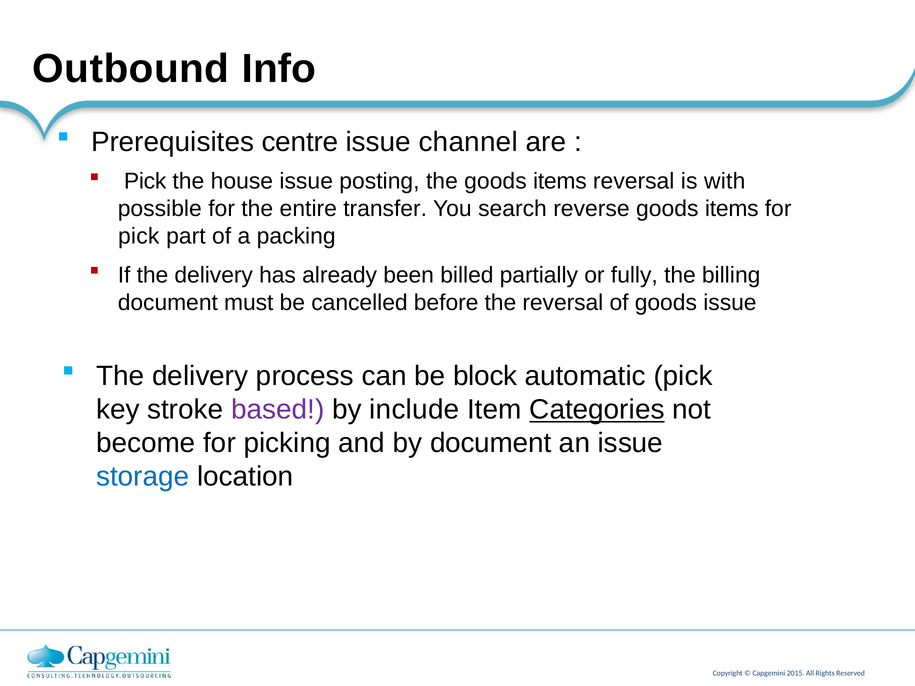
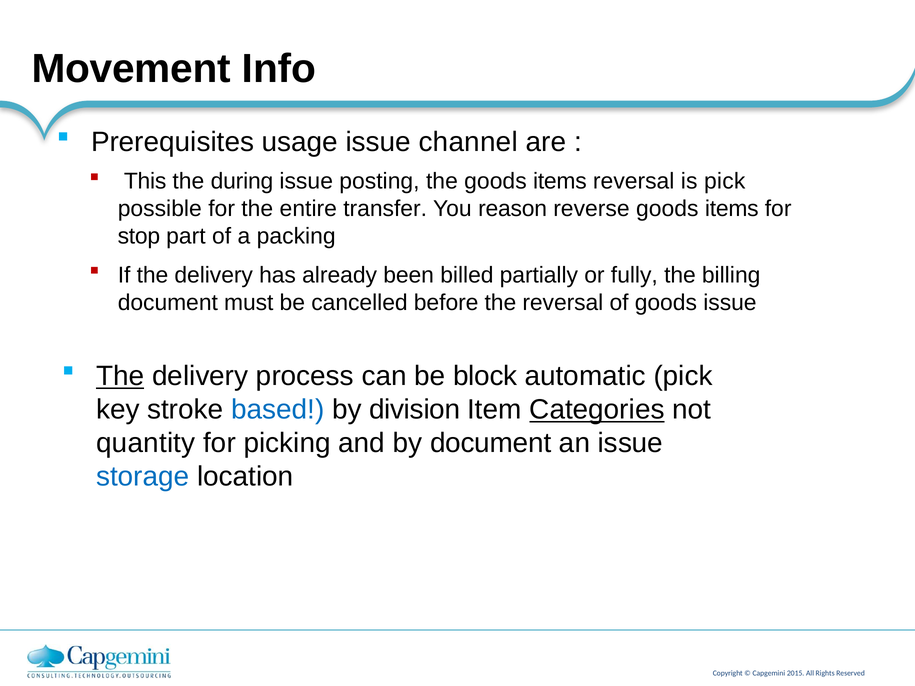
Outbound: Outbound -> Movement (131, 69)
centre: centre -> usage (300, 142)
Pick: Pick -> This (145, 181)
house: house -> during (242, 181)
is with: with -> pick (725, 181)
search: search -> reason (513, 209)
pick: pick -> stop (139, 236)
The underline: none -> present (120, 376)
based colour: purple -> blue (278, 410)
include: include -> division (415, 410)
become: become -> quantity (146, 443)
